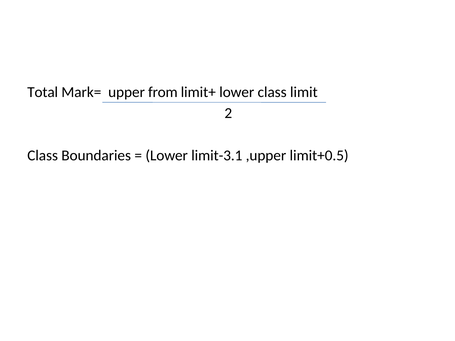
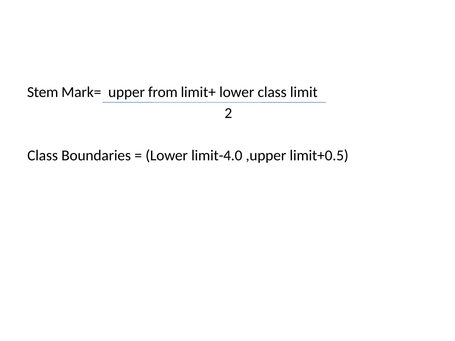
Total: Total -> Stem (43, 92)
limit-3.1: limit-3.1 -> limit-4.0 (217, 156)
